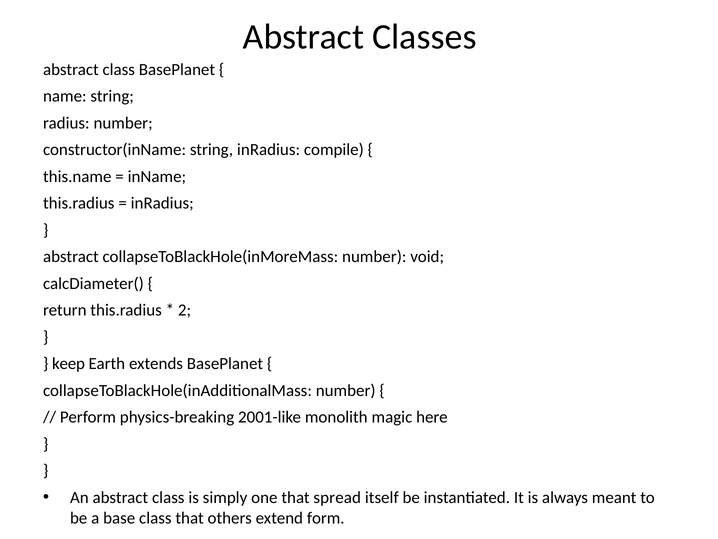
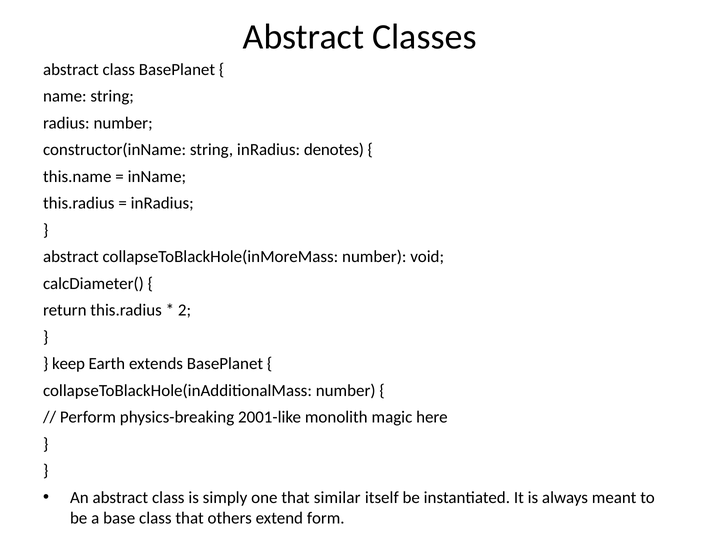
compile: compile -> denotes (334, 150)
spread: spread -> similar (337, 497)
